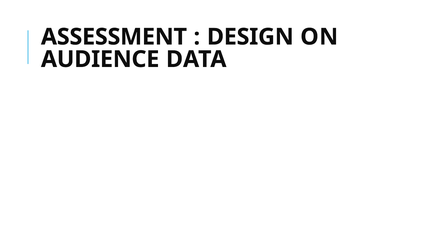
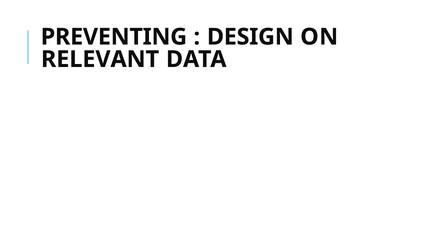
ASSESSMENT: ASSESSMENT -> PREVENTING (114, 37)
AUDIENCE: AUDIENCE -> RELEVANT (100, 59)
